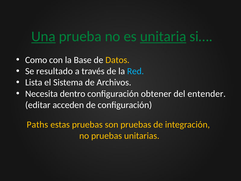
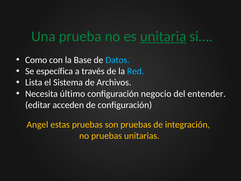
Una underline: present -> none (43, 36)
Datos colour: yellow -> light blue (117, 60)
resultado: resultado -> específica (55, 71)
dentro: dentro -> último (73, 94)
obtener: obtener -> negocio (156, 94)
Paths: Paths -> Angel (37, 124)
